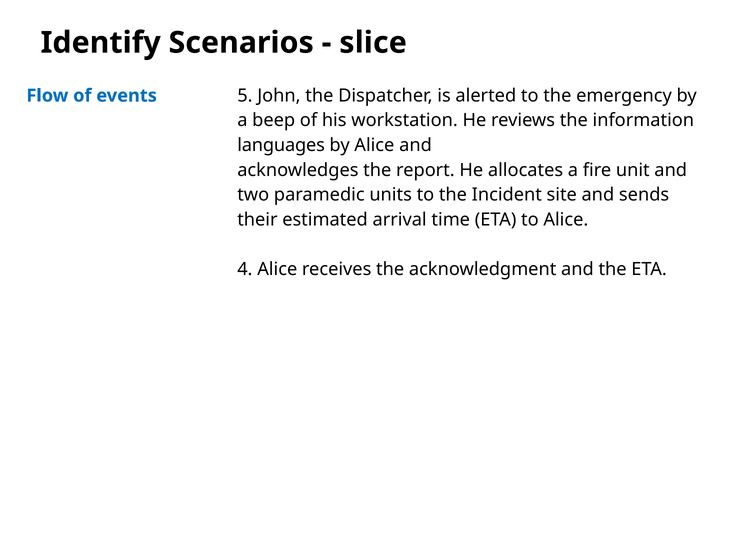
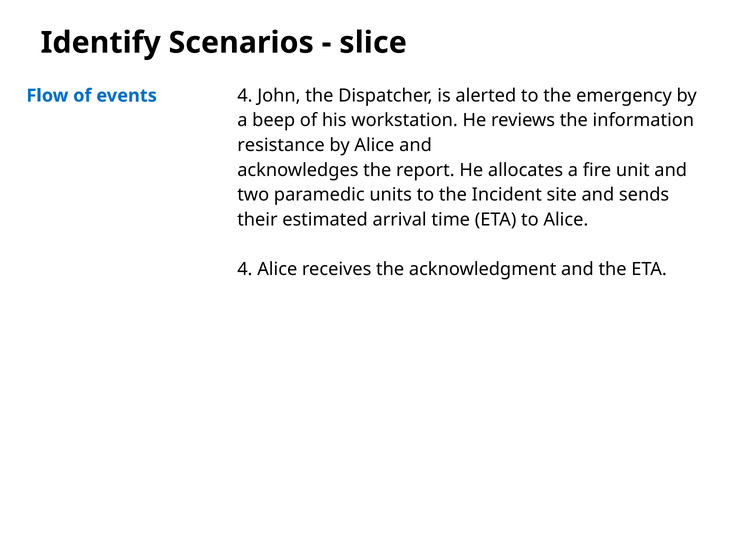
events 5: 5 -> 4 (245, 96)
languages: languages -> resistance (281, 145)
